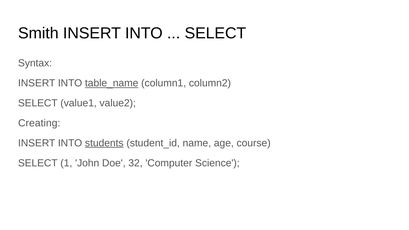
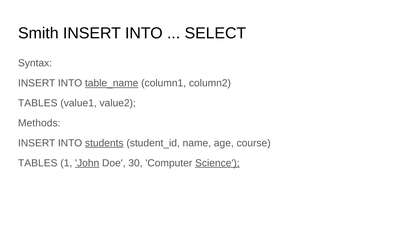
SELECT: SELECT -> TABLES (38, 103)
Creating: Creating -> Methods (39, 123)
SELECT: SELECT -> TABLES (38, 163)
John underline: none -> present (87, 163)
32: 32 -> 30 (135, 163)
Science underline: none -> present (217, 163)
